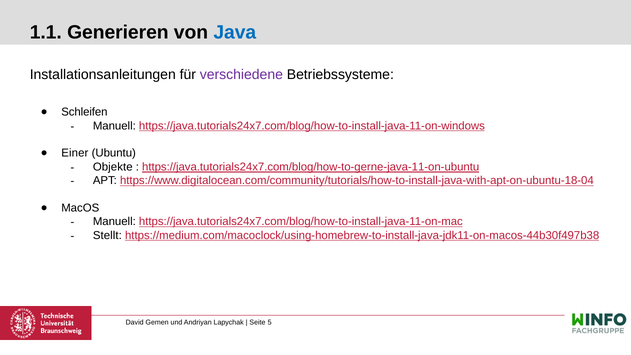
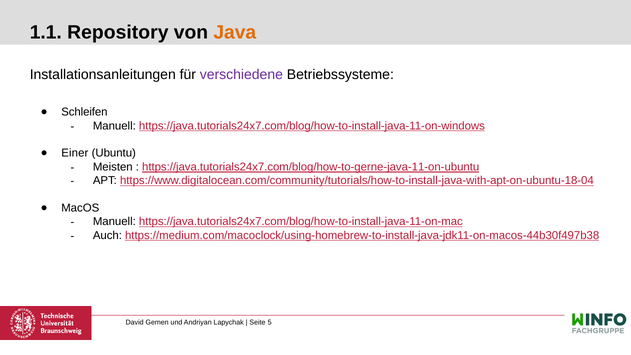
Generieren: Generieren -> Repository (118, 32)
Java colour: blue -> orange (235, 32)
Objekte: Objekte -> Meisten (113, 167)
Stellt: Stellt -> Auch (107, 235)
